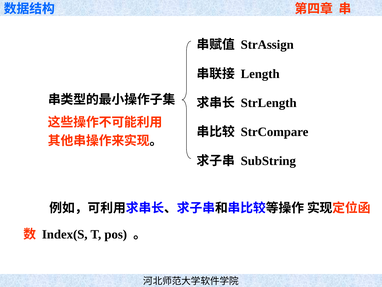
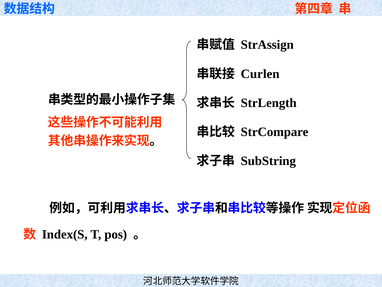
Length: Length -> Curlen (260, 74)
